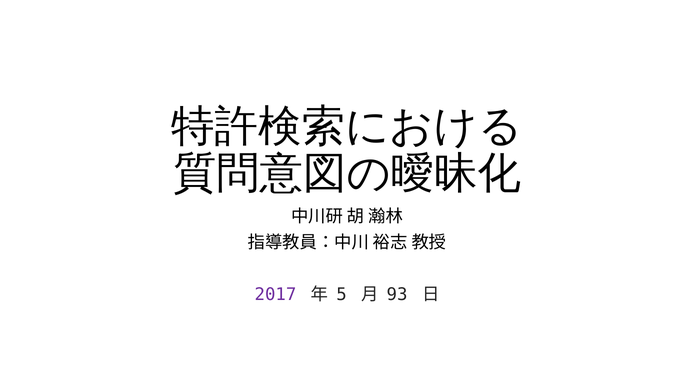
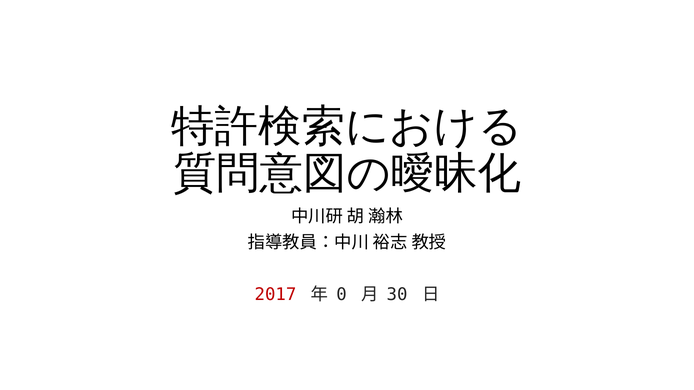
2017 colour: purple -> red (275, 295)
5: 5 -> 0 (342, 295)
93: 93 -> 30 (397, 295)
